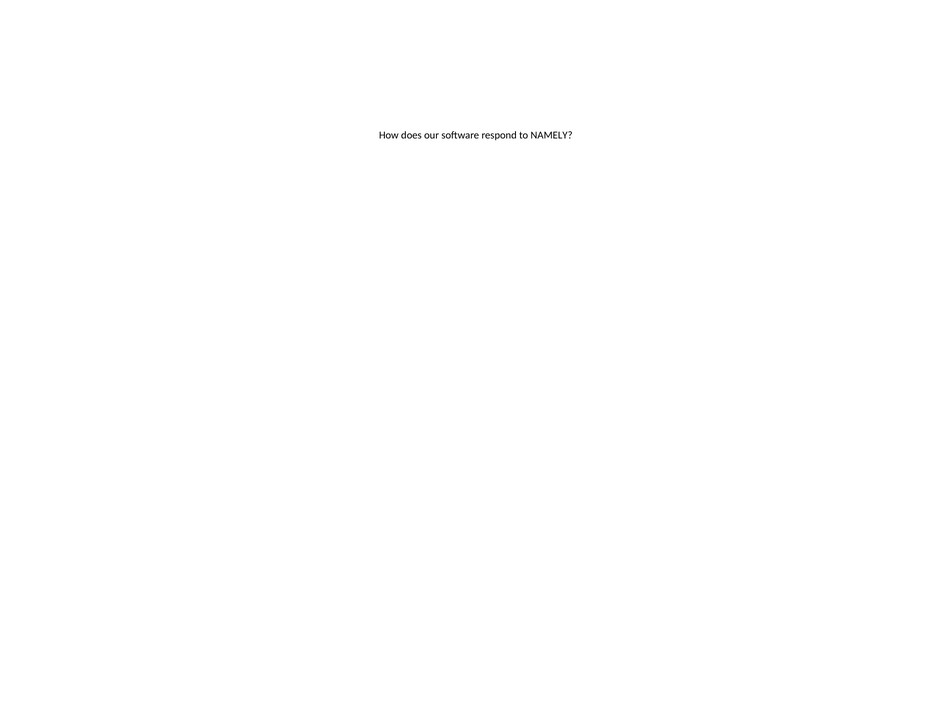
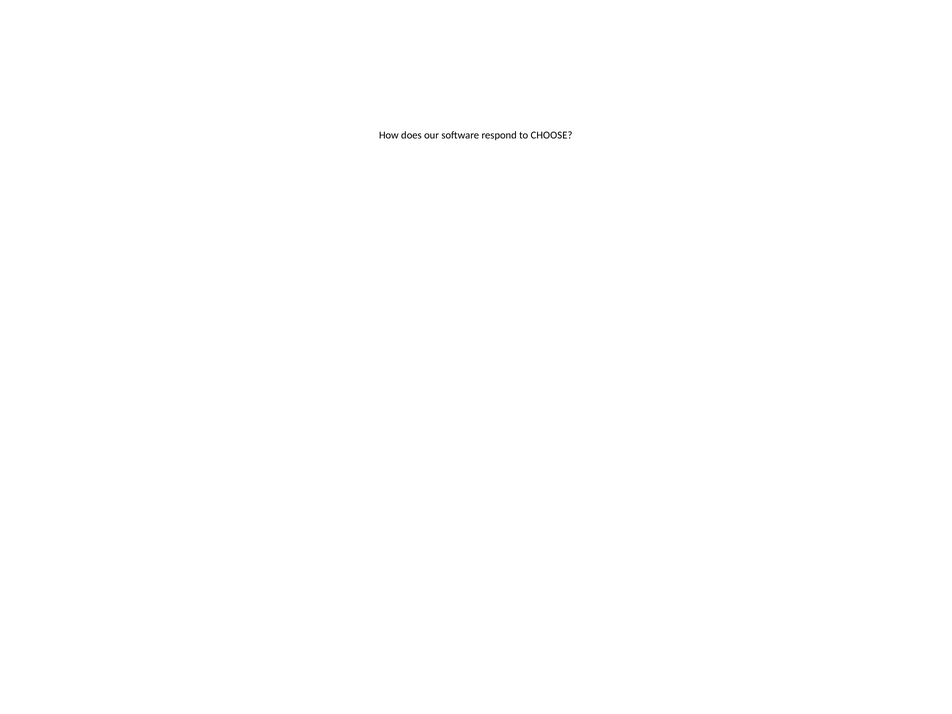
NAMELY: NAMELY -> CHOOSE (552, 135)
